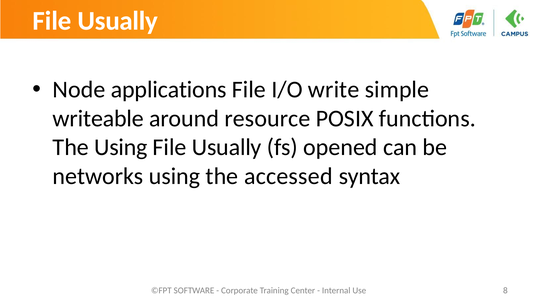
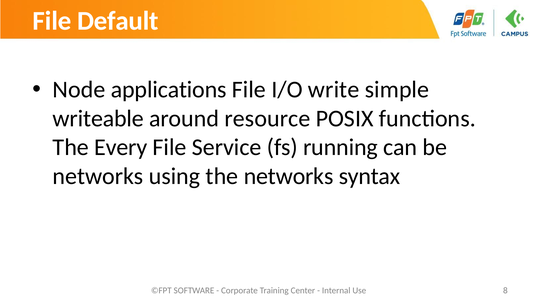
Usually: Usually -> Default (118, 21)
The Using: Using -> Every (121, 147)
Usually: Usually -> Service (227, 147)
opened: opened -> running (340, 147)
the accessed: accessed -> networks (289, 176)
